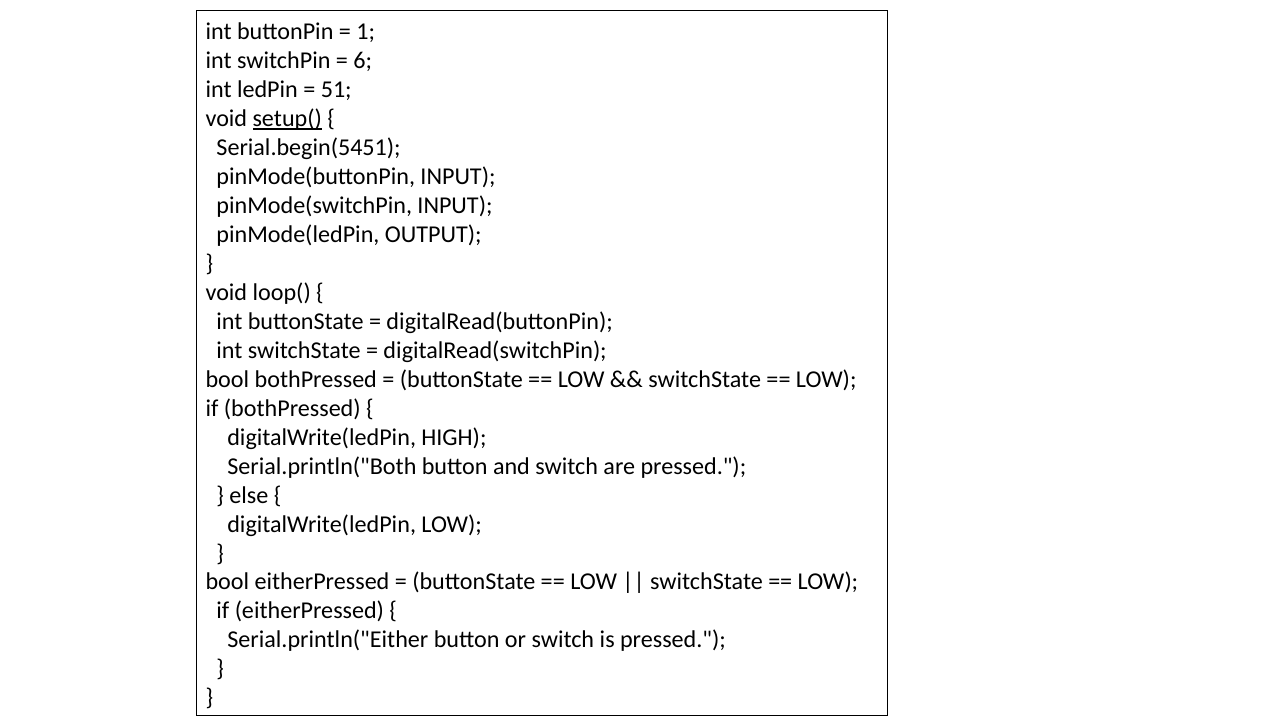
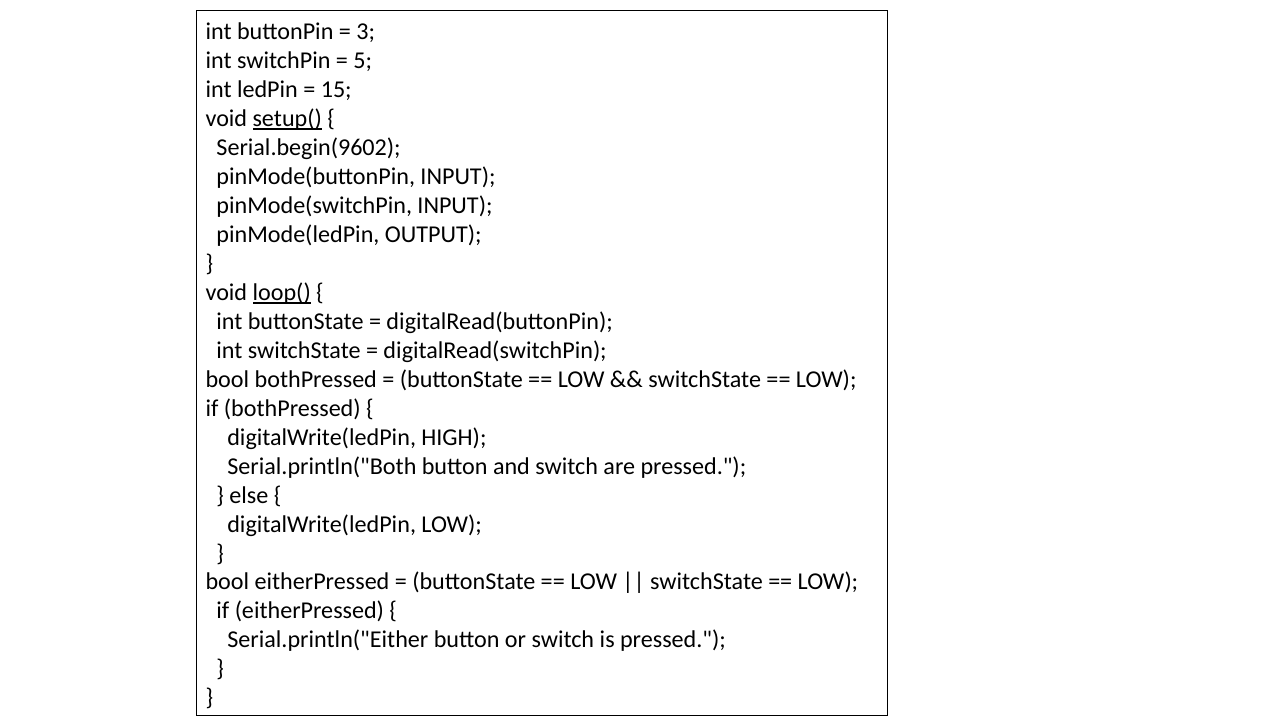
1: 1 -> 3 (366, 32)
6: 6 -> 5 (363, 61)
51: 51 -> 15 (336, 90)
Serial.begin(5451: Serial.begin(5451 -> Serial.begin(9602 (309, 148)
loop( underline: none -> present (282, 292)
